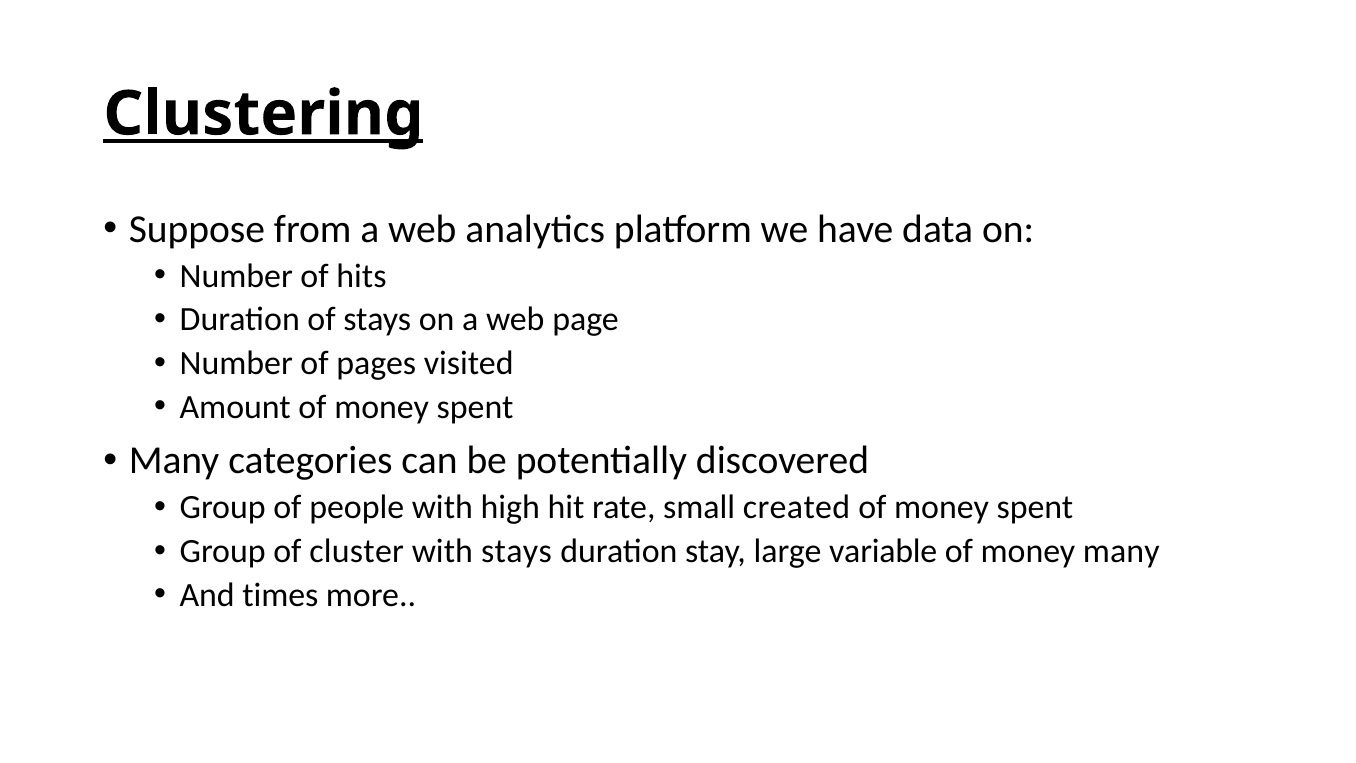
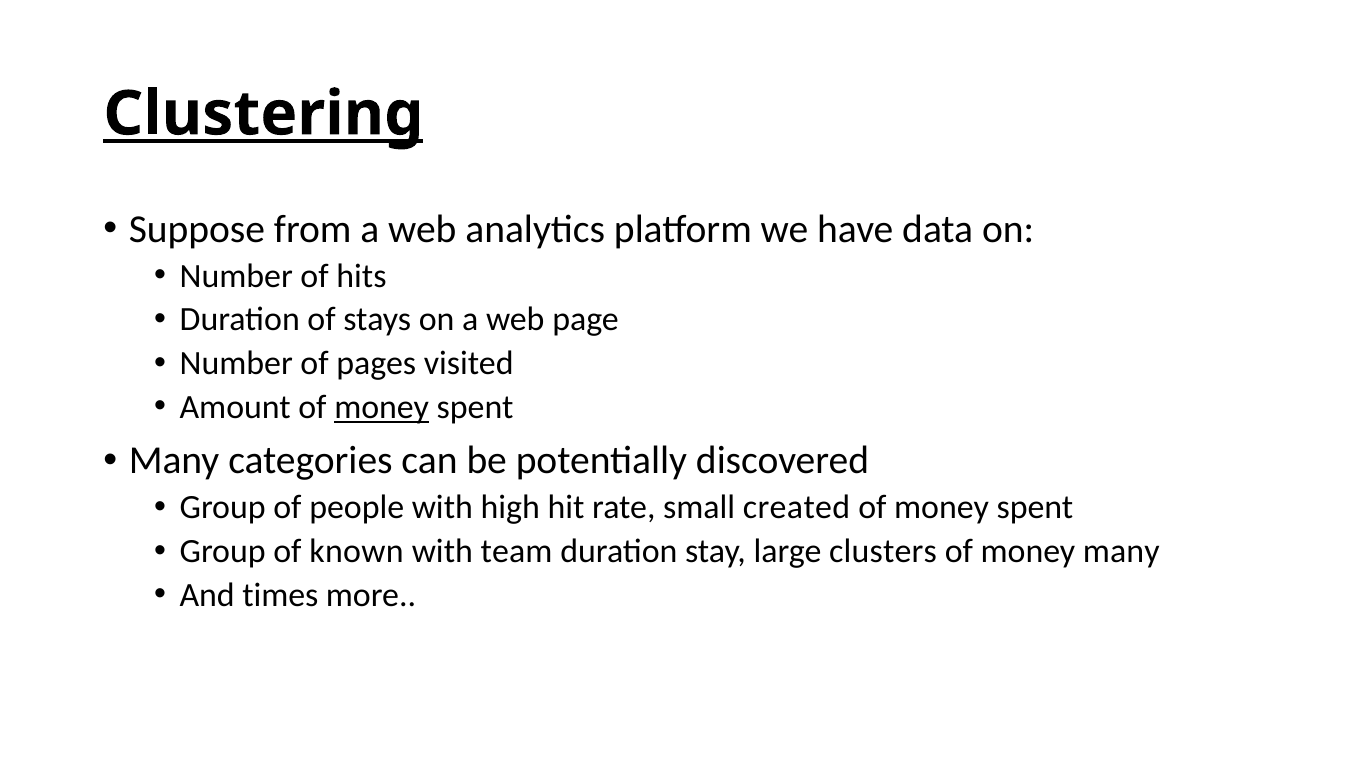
money underline: none -> present (382, 407)
cluster: cluster -> known (357, 551)
with stays: stays -> team (517, 551)
variable: variable -> clusters (883, 551)
